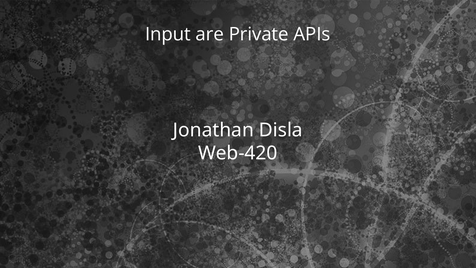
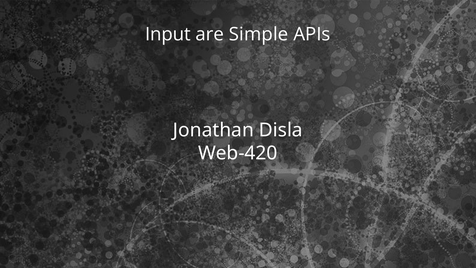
Private: Private -> Simple (259, 34)
